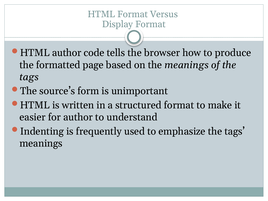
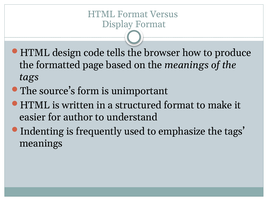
HTML author: author -> design (67, 53)
